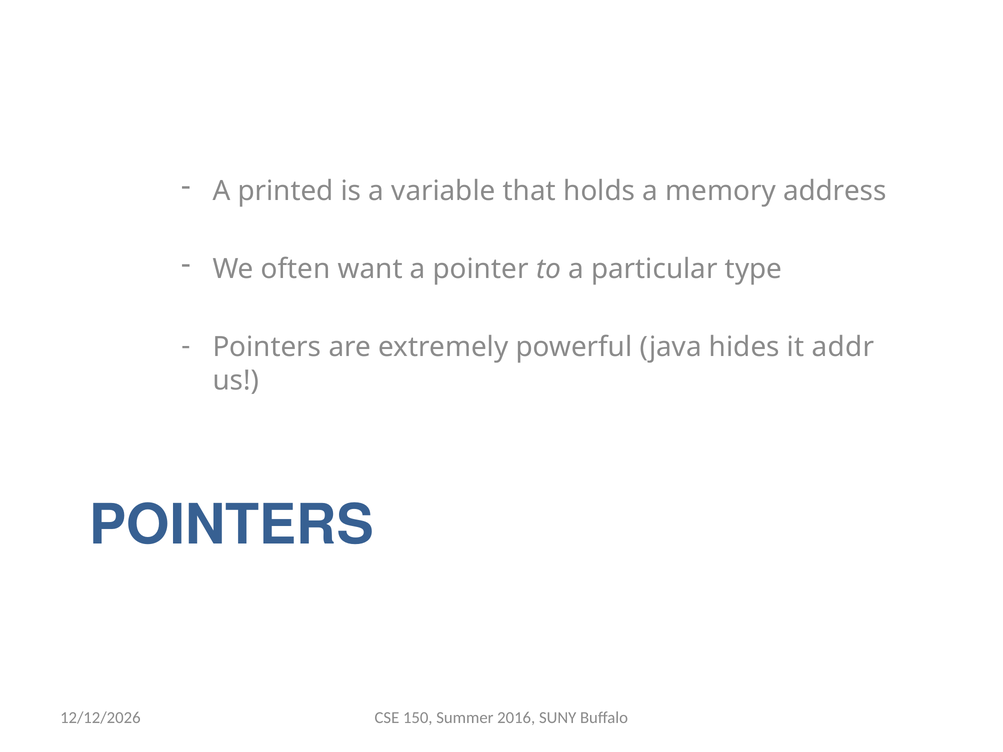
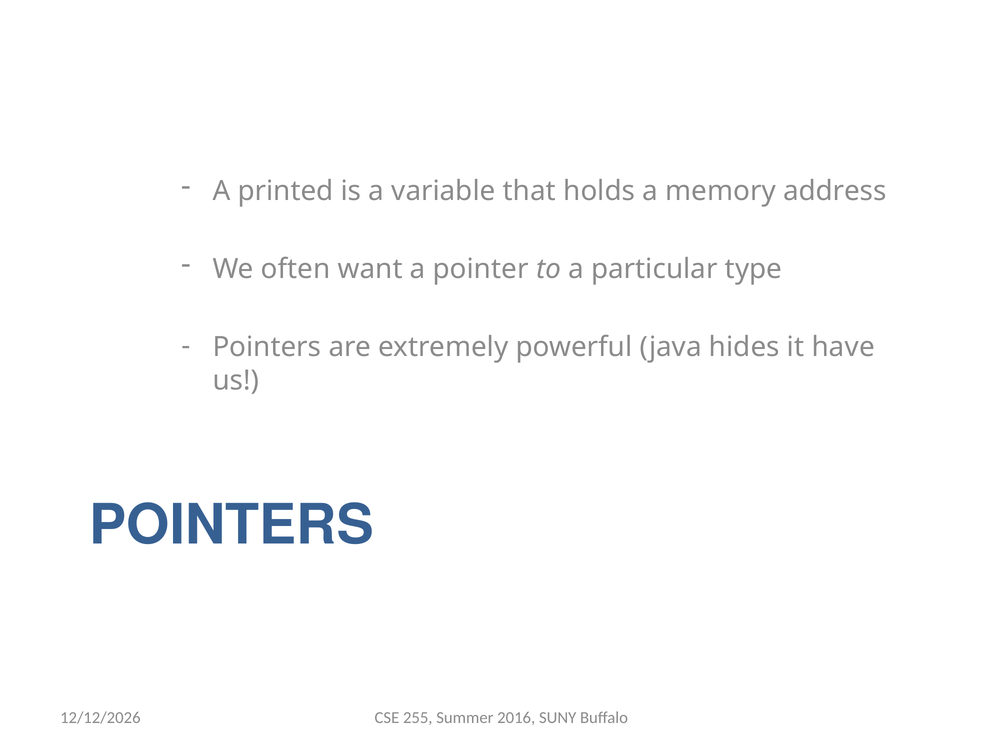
addr: addr -> have (843, 347)
150: 150 -> 255 (418, 718)
